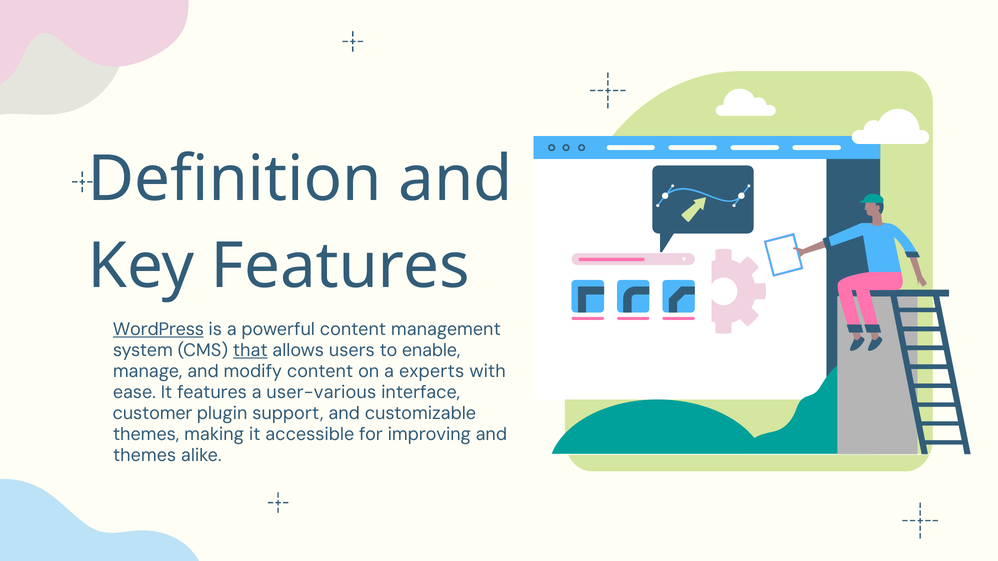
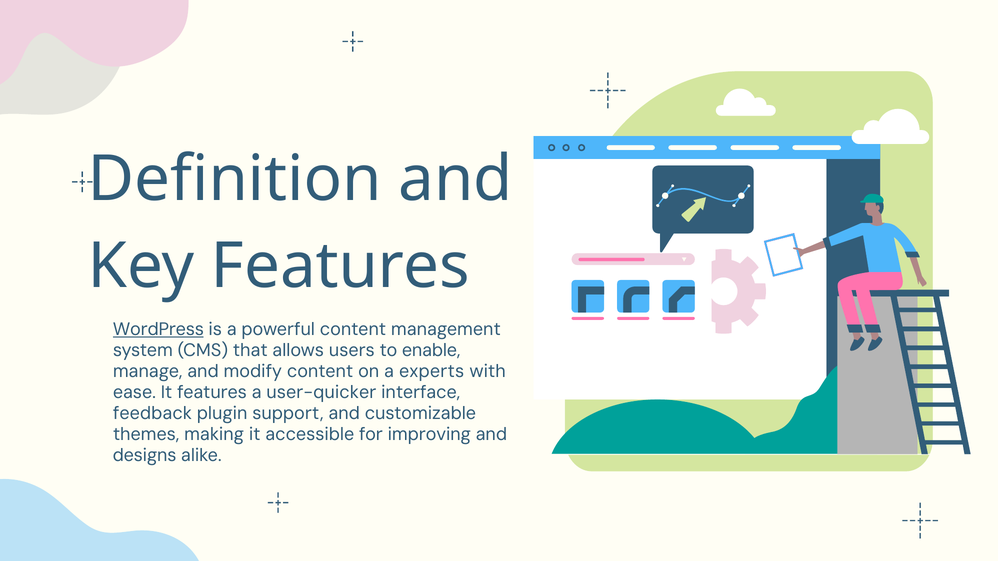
that underline: present -> none (250, 351)
user-various: user-various -> user-quicker (321, 393)
customer: customer -> feedback (152, 413)
themes: themes -> designs (145, 455)
